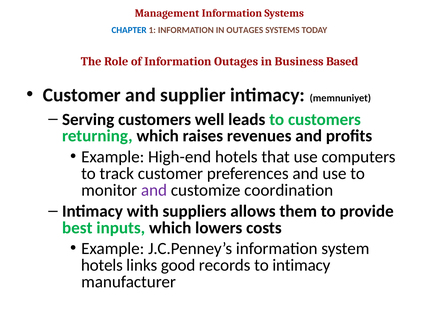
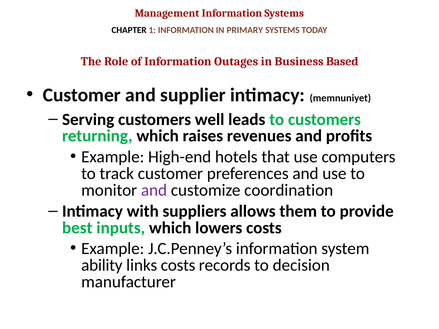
CHAPTER colour: blue -> black (129, 30)
IN OUTAGES: OUTAGES -> PRIMARY (245, 30)
hotels: hotels -> ability (102, 265)
links good: good -> costs (178, 265)
to intimacy: intimacy -> decision (301, 265)
